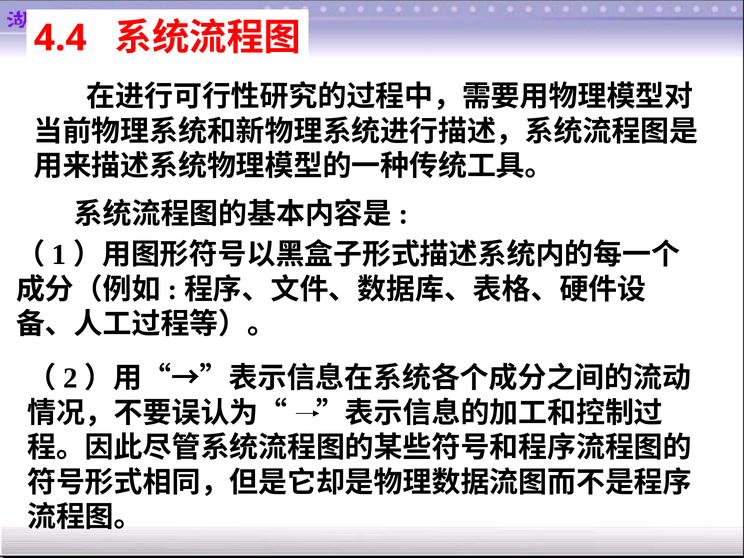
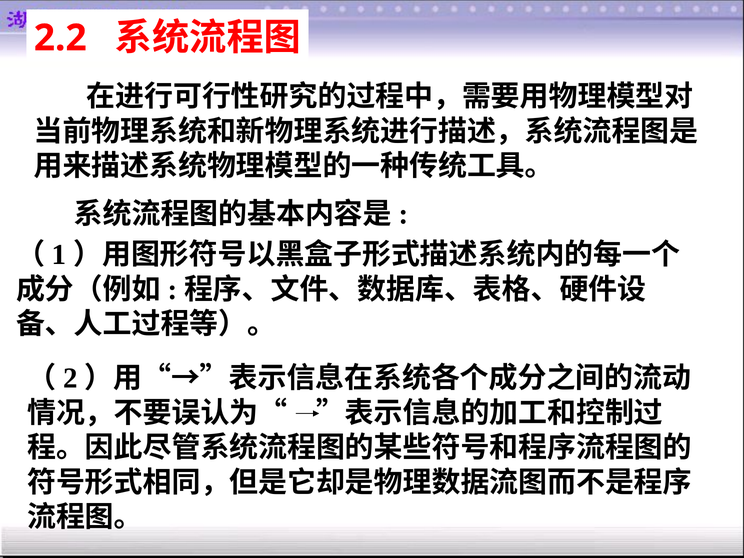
4.4: 4.4 -> 2.2 (60, 38)
